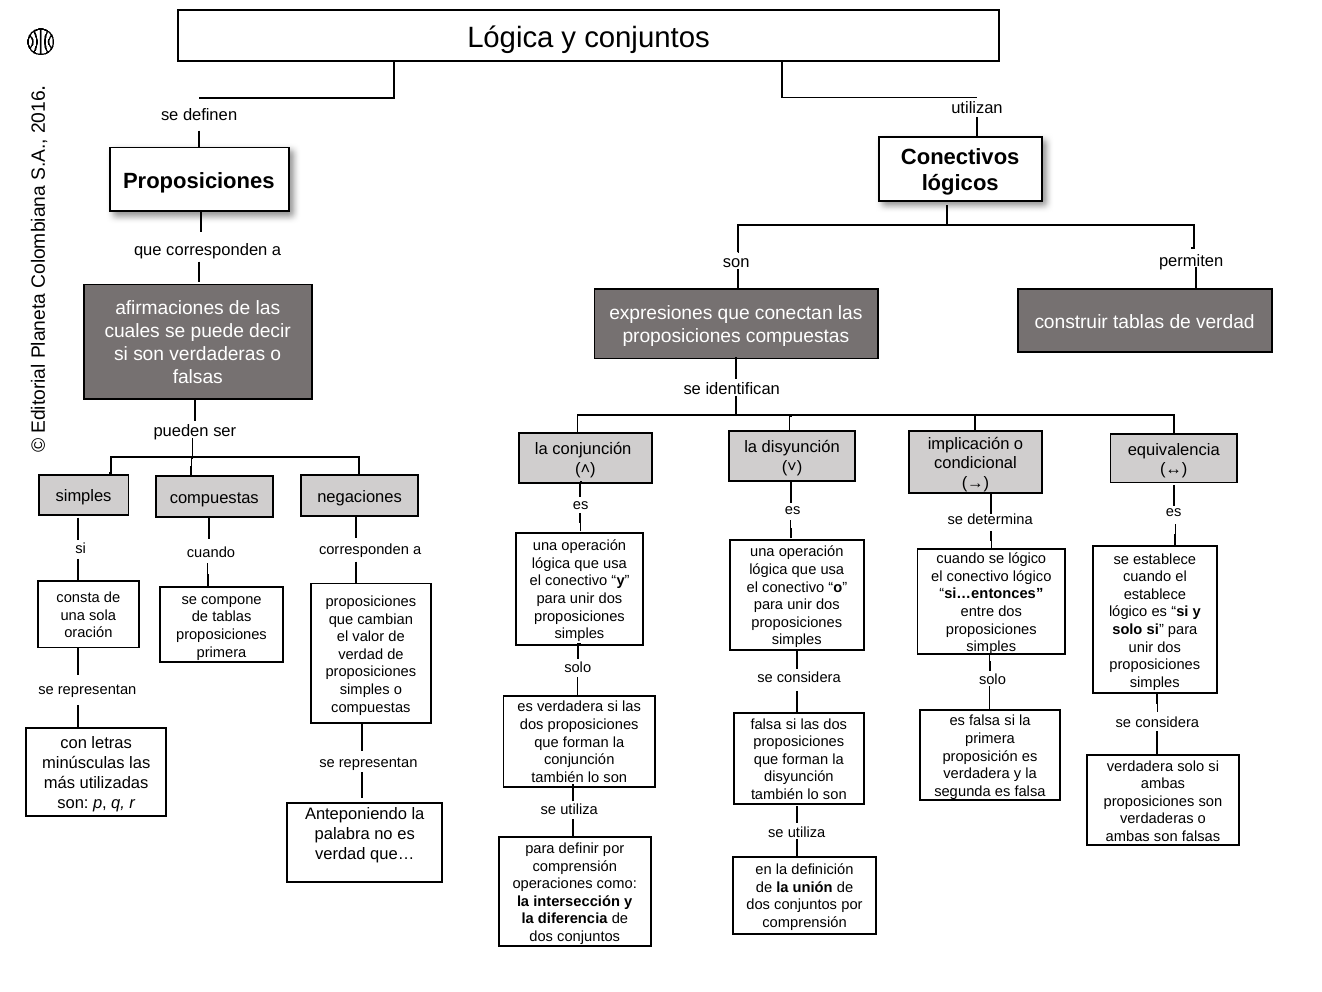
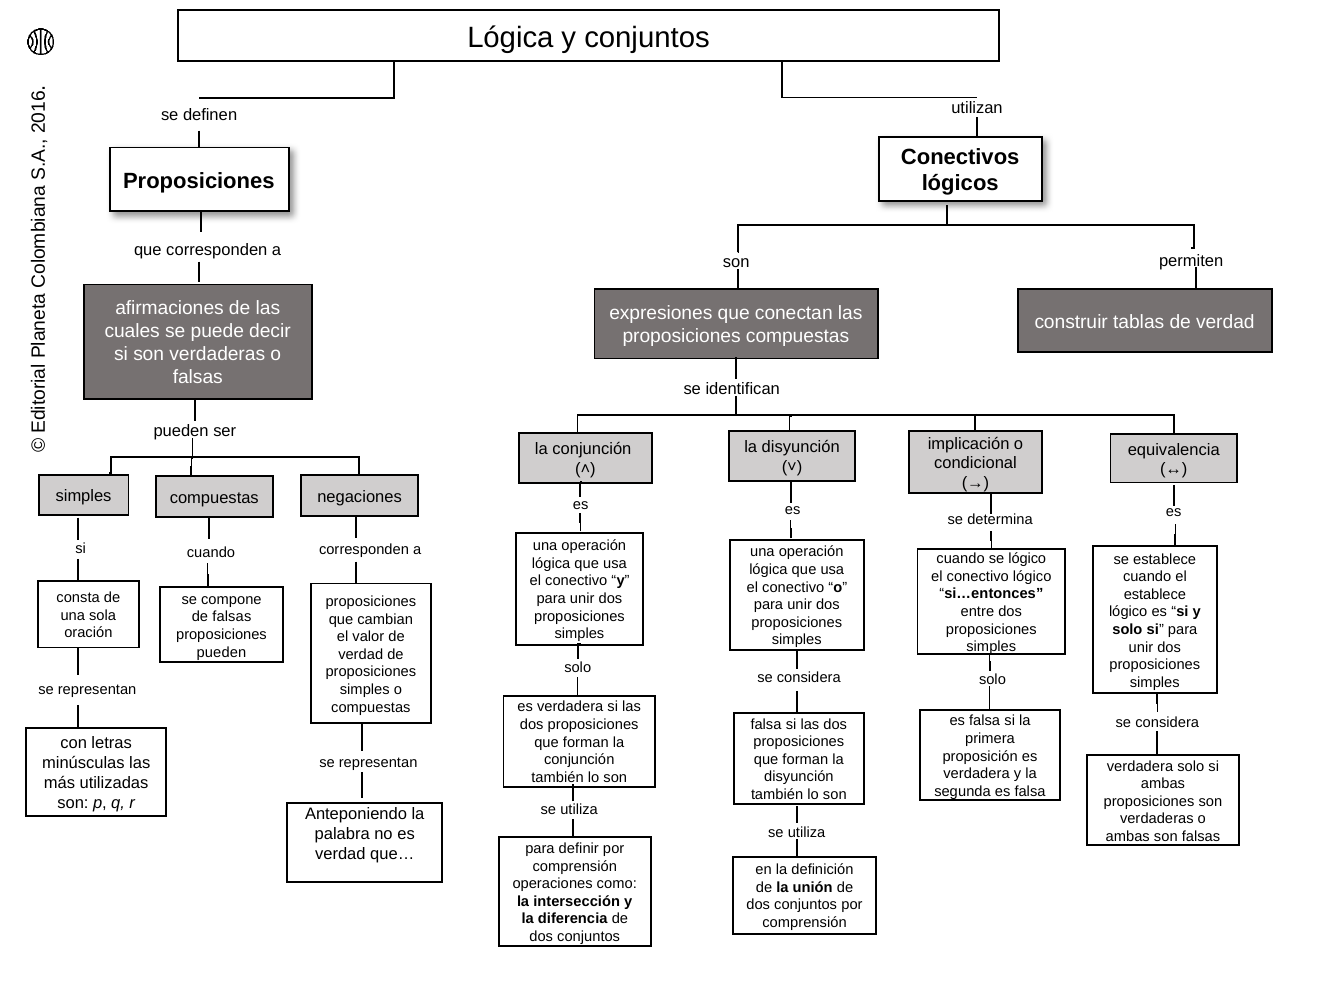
de tablas: tablas -> falsas (232, 617)
primera: primera -> pueden (221, 652)
